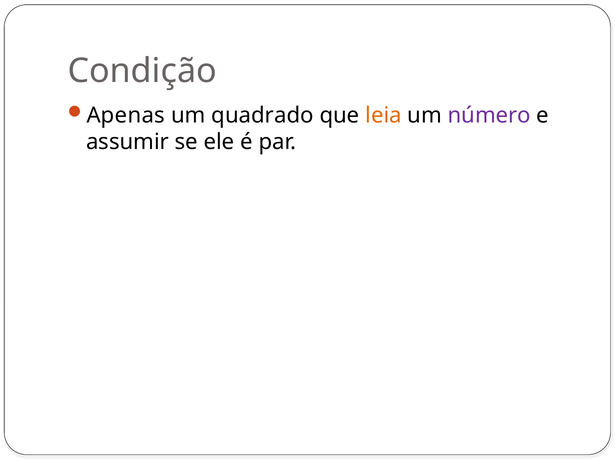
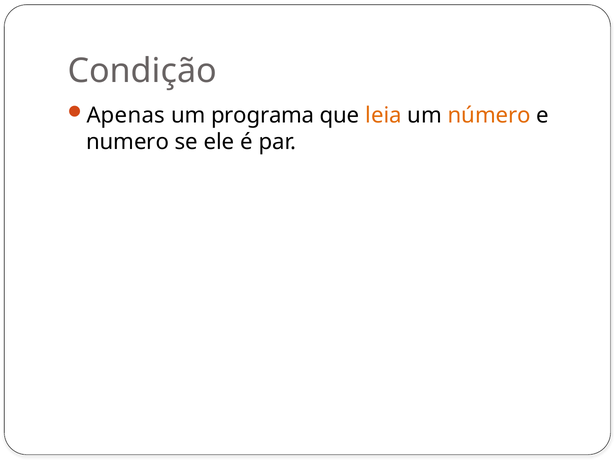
quadrado: quadrado -> programa (263, 115)
número colour: purple -> orange (489, 115)
assumir: assumir -> numero (128, 142)
